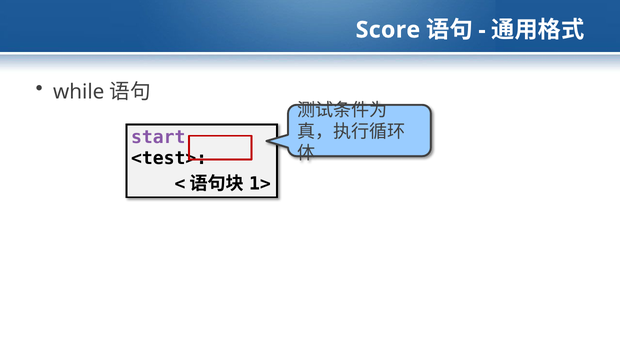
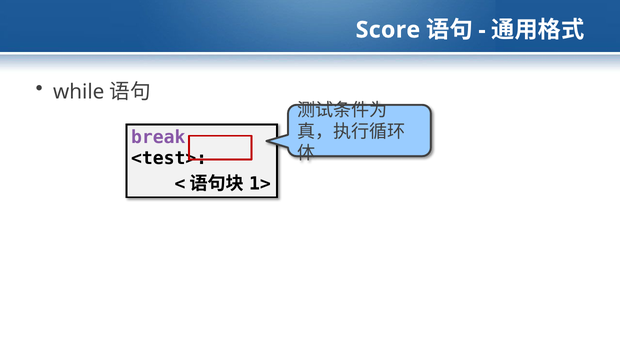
start: start -> break (158, 137)
